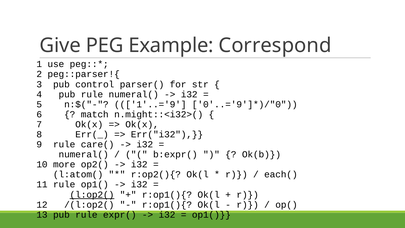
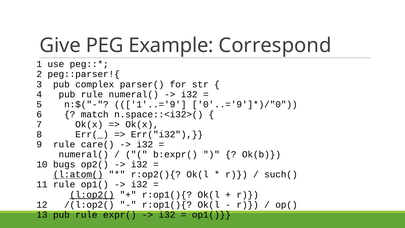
control: control -> complex (95, 84)
n.might::<i32>(: n.might::<i32>( -> n.space::<i32>( (159, 114)
more: more -> bugs (64, 164)
l:atom( underline: none -> present (78, 174)
each(: each( -> such( (281, 174)
